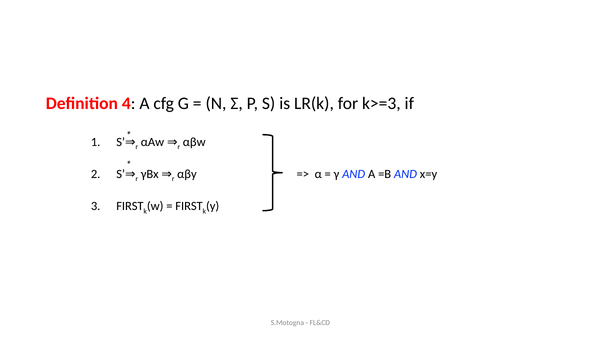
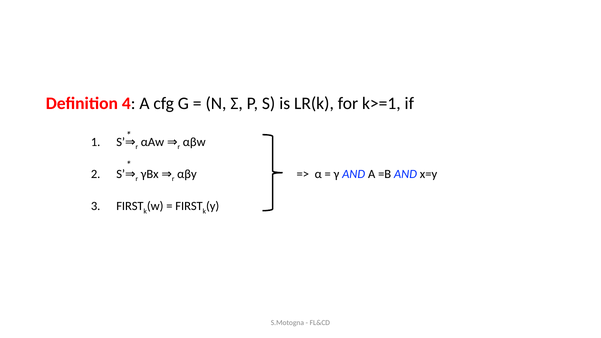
k>=3: k>=3 -> k>=1 (381, 103)
